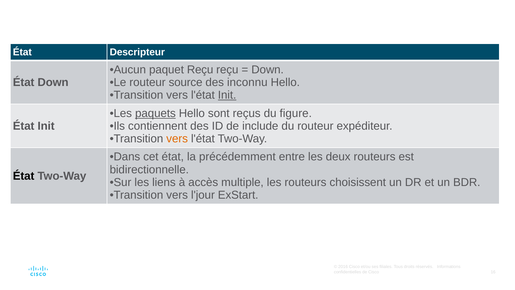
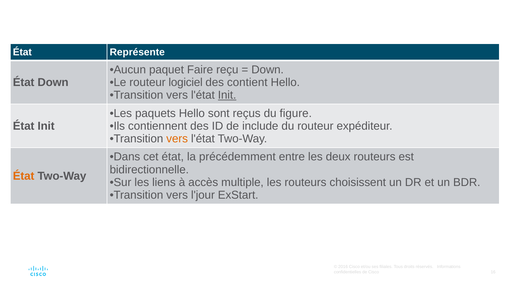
Descripteur: Descripteur -> Représente (137, 52)
paquet Reçu: Reçu -> Faire (200, 70)
source: source -> logiciel (186, 82)
inconnu: inconnu -> contient (247, 82)
paquets underline: present -> none (155, 113)
État colour: black -> orange (24, 176)
